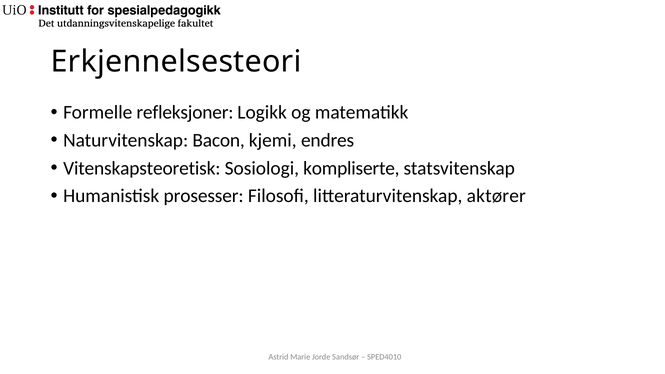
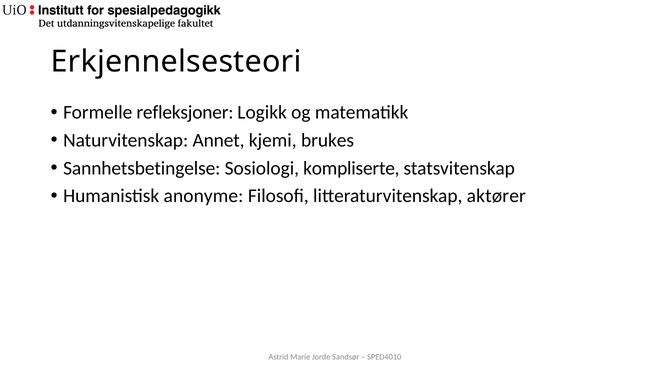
Bacon: Bacon -> Annet (219, 140)
endres: endres -> brukes (328, 140)
Vitenskapsteoretisk: Vitenskapsteoretisk -> Sannhetsbetingelse (142, 168)
prosesser: prosesser -> anonyme (204, 196)
